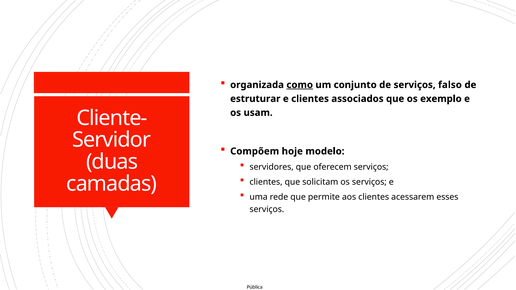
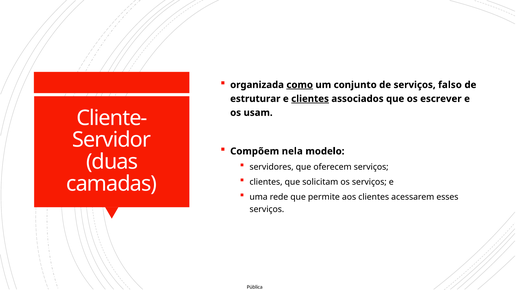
clientes underline: none -> present (310, 99)
exemplo: exemplo -> escrever (441, 99)
hoje: hoje -> nela (292, 151)
